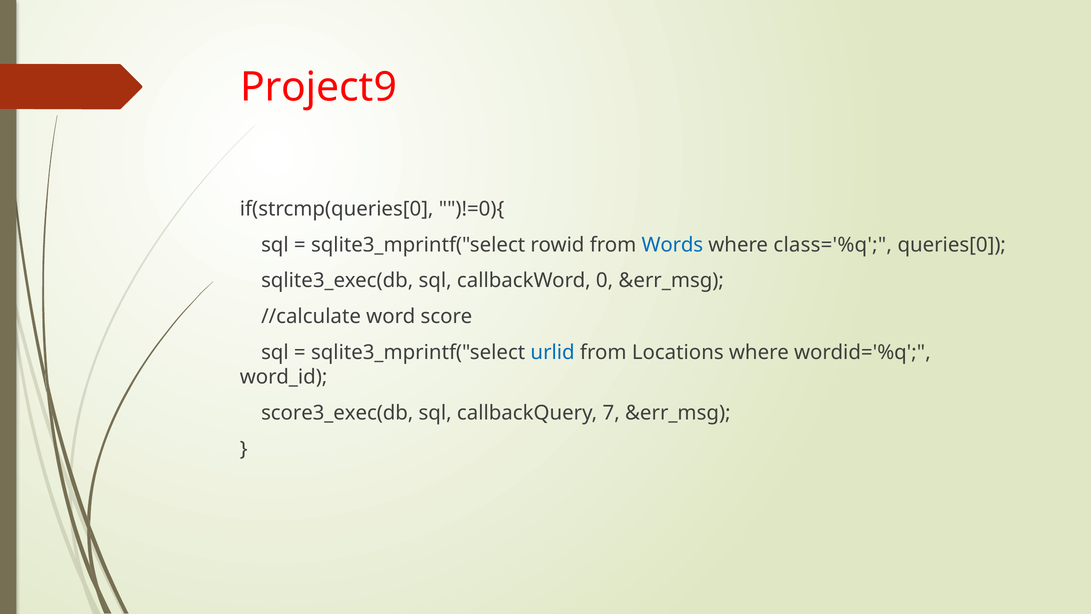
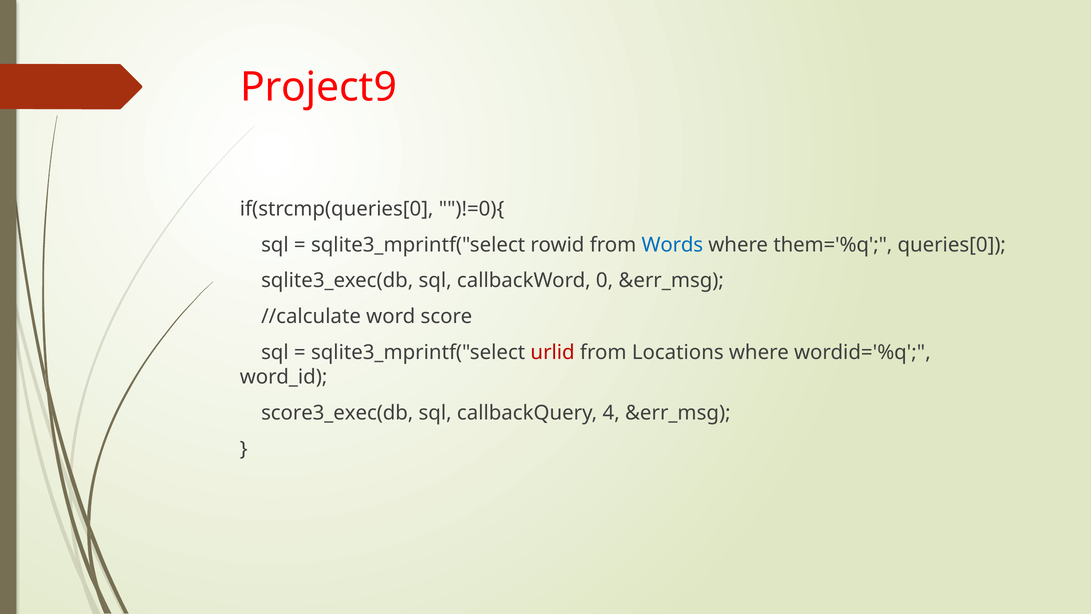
class='%q: class='%q -> them='%q (833, 245)
urlid colour: blue -> red (553, 352)
7: 7 -> 4 (611, 413)
